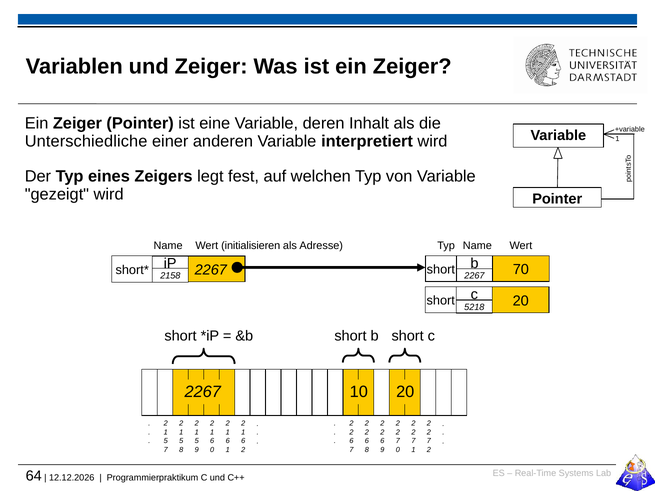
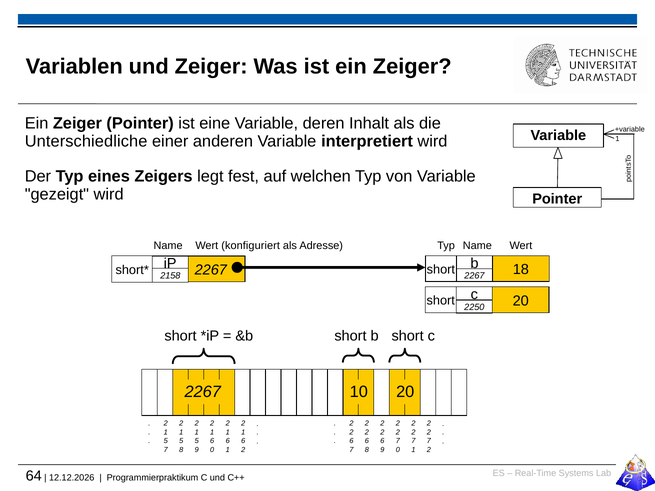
initialisieren: initialisieren -> konfiguriert (251, 246)
70: 70 -> 18 (521, 270)
5218: 5218 -> 2250 (474, 307)
